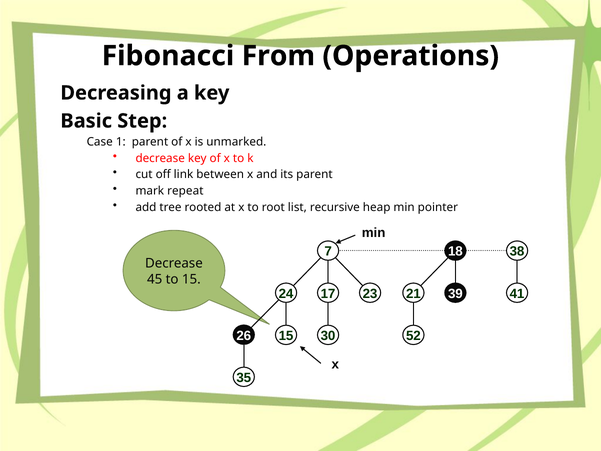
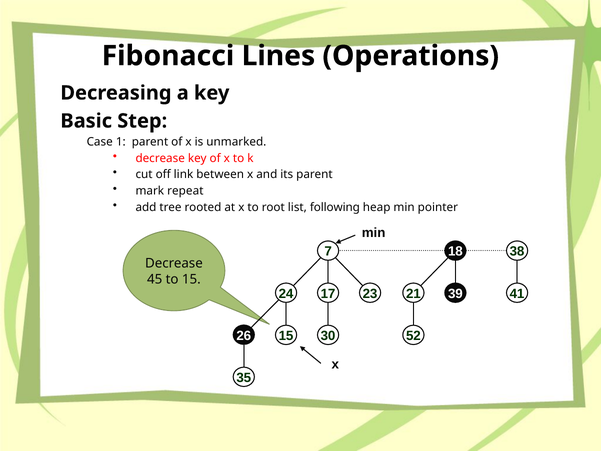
From: From -> Lines (278, 56)
recursive: recursive -> following (335, 207)
